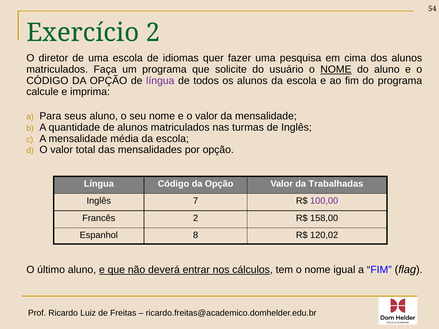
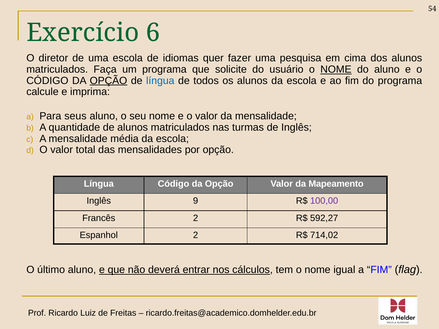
Exercício 2: 2 -> 6 (153, 33)
OPÇÃO underline: none -> present (108, 81)
língua colour: purple -> blue (160, 81)
Trabalhadas: Trabalhadas -> Mapeamento (336, 184)
7: 7 -> 9 (196, 201)
158,00: 158,00 -> 592,27 (324, 218)
Espanhol 8: 8 -> 2 (196, 235)
120,02: 120,02 -> 714,02 (324, 235)
